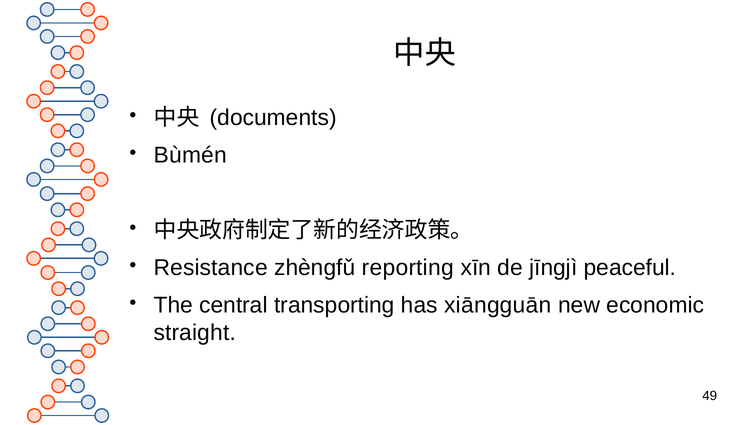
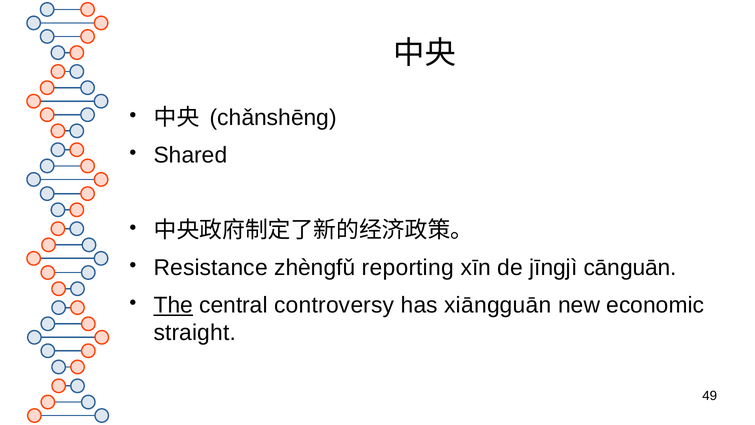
documents: documents -> chǎnshēng (273, 118)
Bùmén: Bùmén -> Shared (190, 155)
peaceful: peaceful -> cānguān (630, 268)
The underline: none -> present (173, 305)
transporting: transporting -> controversy (334, 305)
